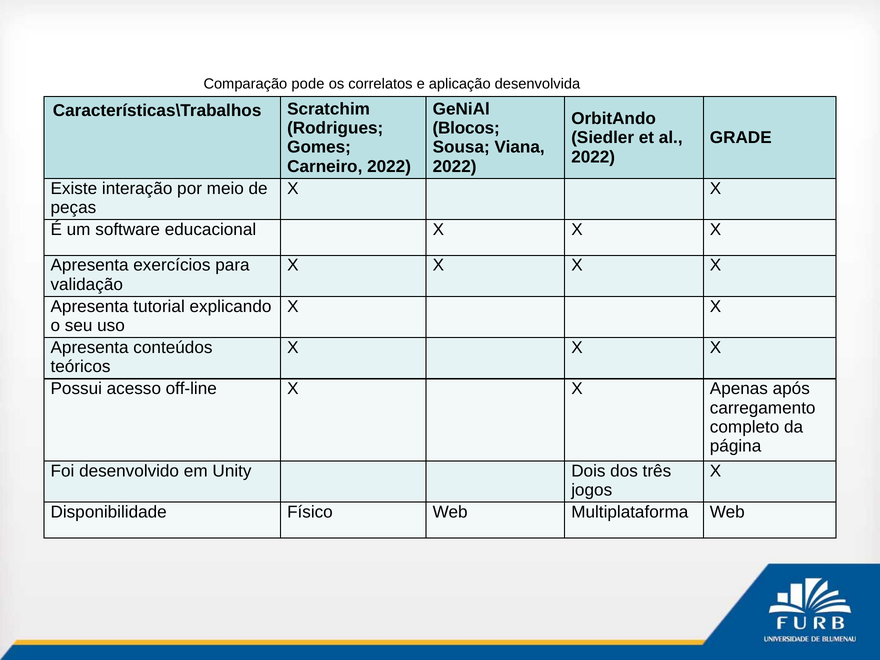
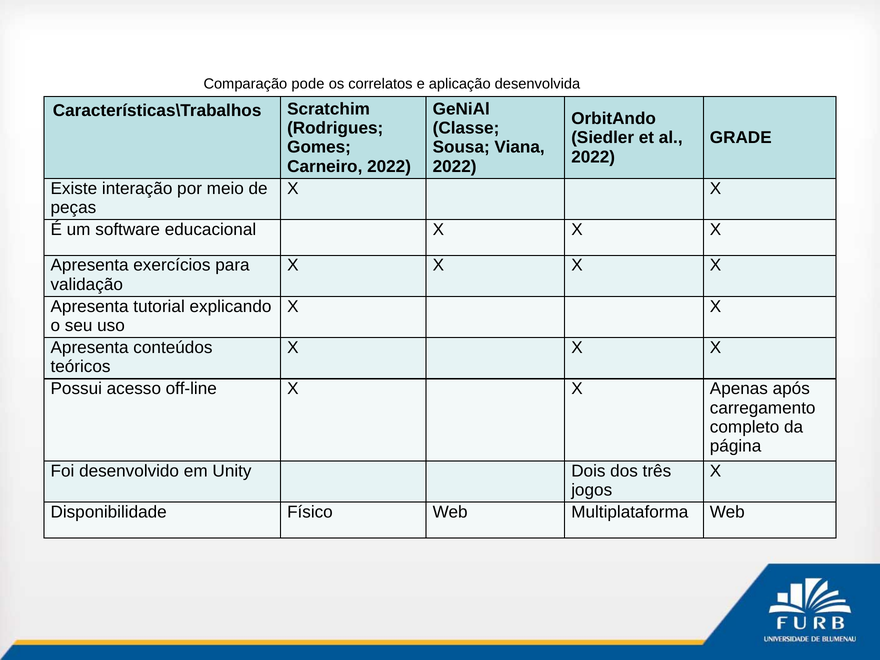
Blocos: Blocos -> Classe (466, 128)
